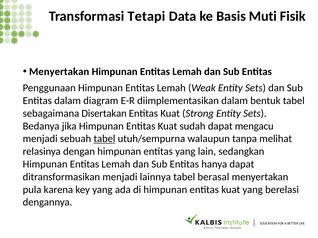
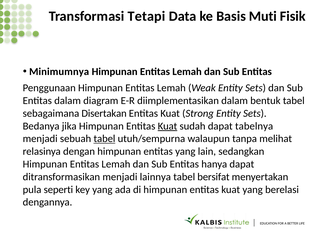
Menyertakan: Menyertakan -> Minimumnya (59, 72)
Kuat underline: none -> present (167, 126)
mengacu: mengacu -> tabelnya (254, 126)
berasal: berasal -> bersifat (213, 177)
karena: karena -> seperti (58, 190)
